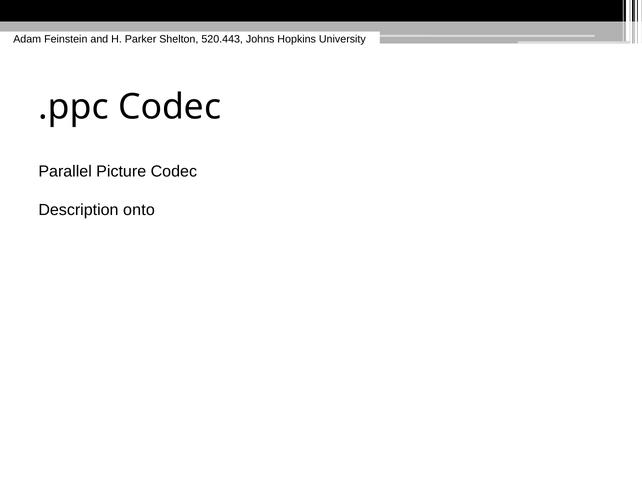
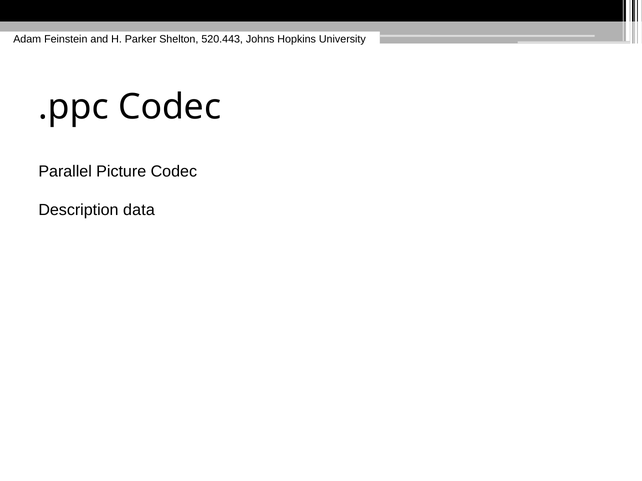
onto: onto -> data (139, 210)
